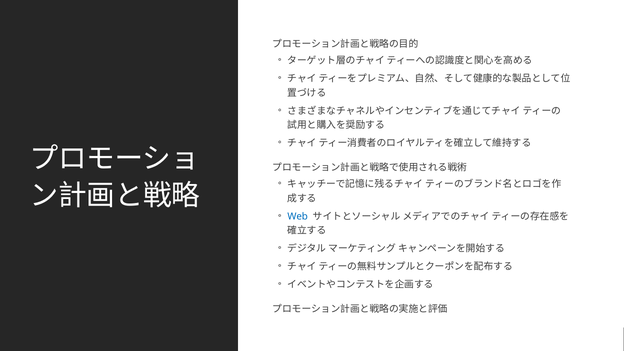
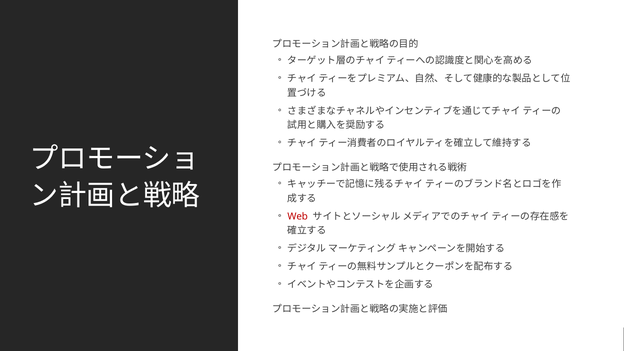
Web colour: blue -> red (298, 216)
